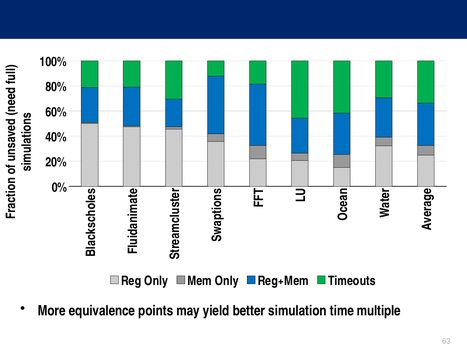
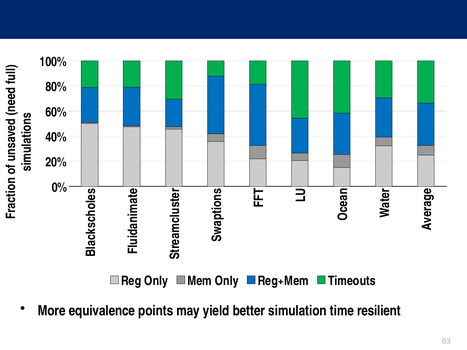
multiple: multiple -> resilient (379, 311)
